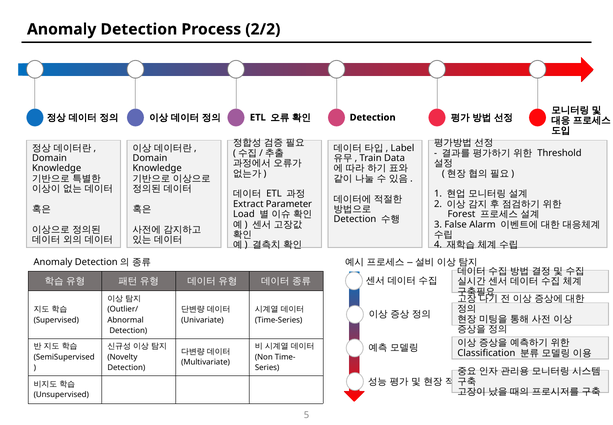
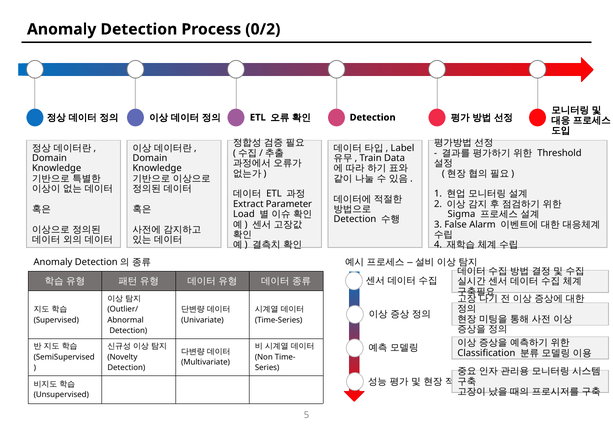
2/2: 2/2 -> 0/2 (263, 29)
Forest: Forest -> Sigma (461, 214)
